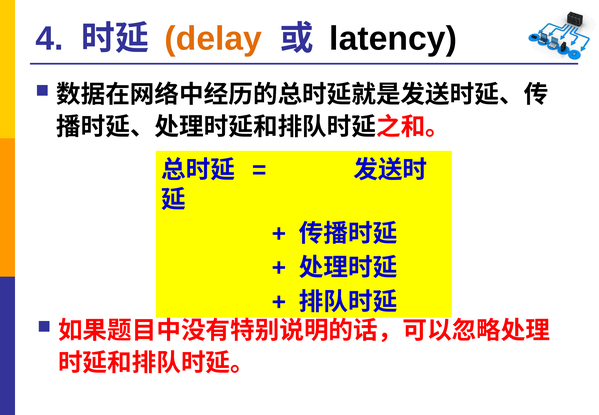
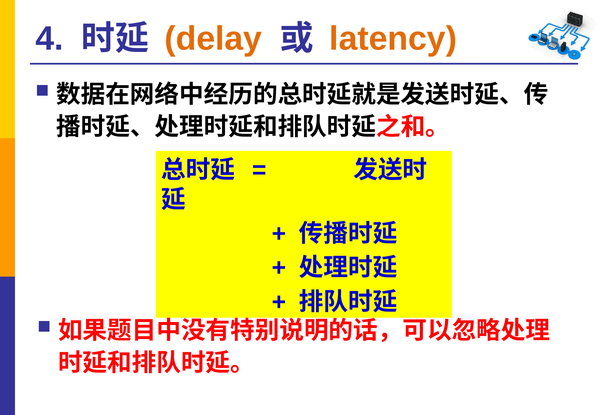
latency colour: black -> orange (393, 39)
